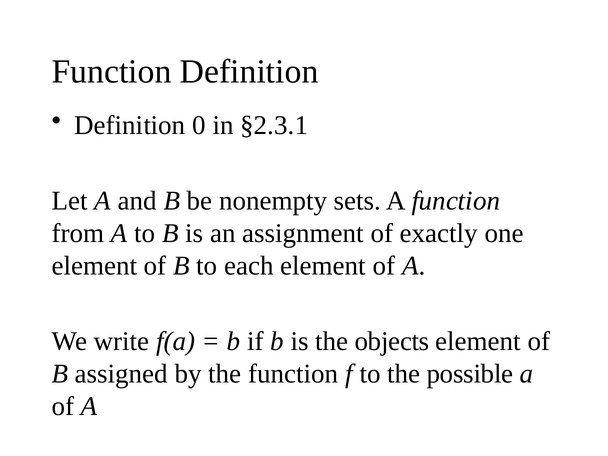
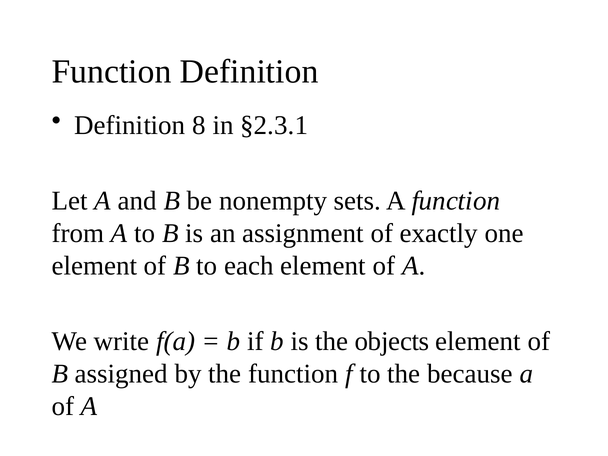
0: 0 -> 8 (199, 125)
possible: possible -> because (470, 374)
